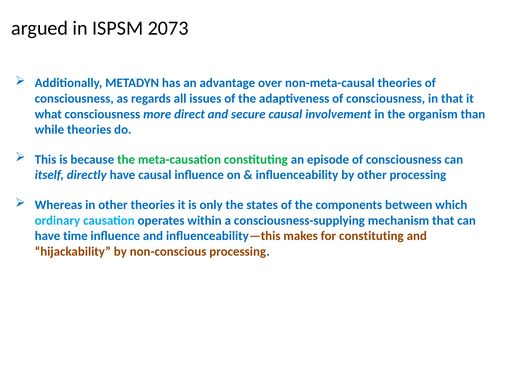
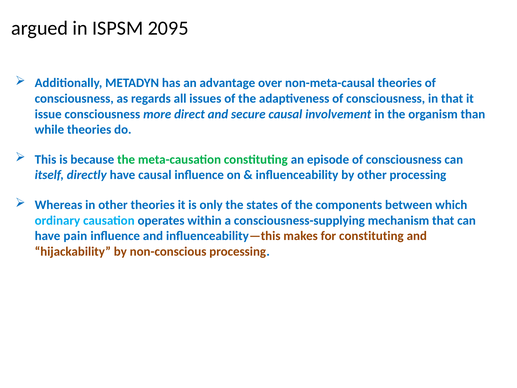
2073: 2073 -> 2095 (168, 28)
what: what -> issue (48, 114)
time: time -> pain (75, 236)
